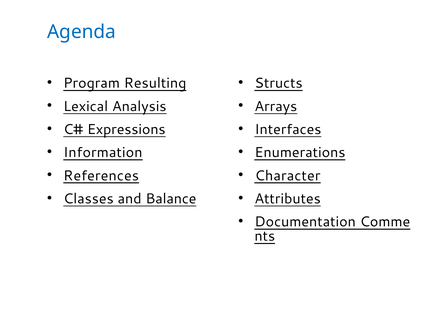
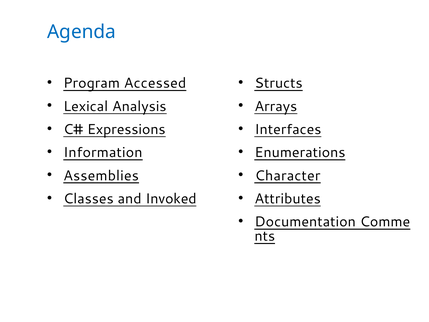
Resulting: Resulting -> Accessed (155, 83)
References: References -> Assemblies (101, 176)
Balance: Balance -> Invoked (171, 199)
